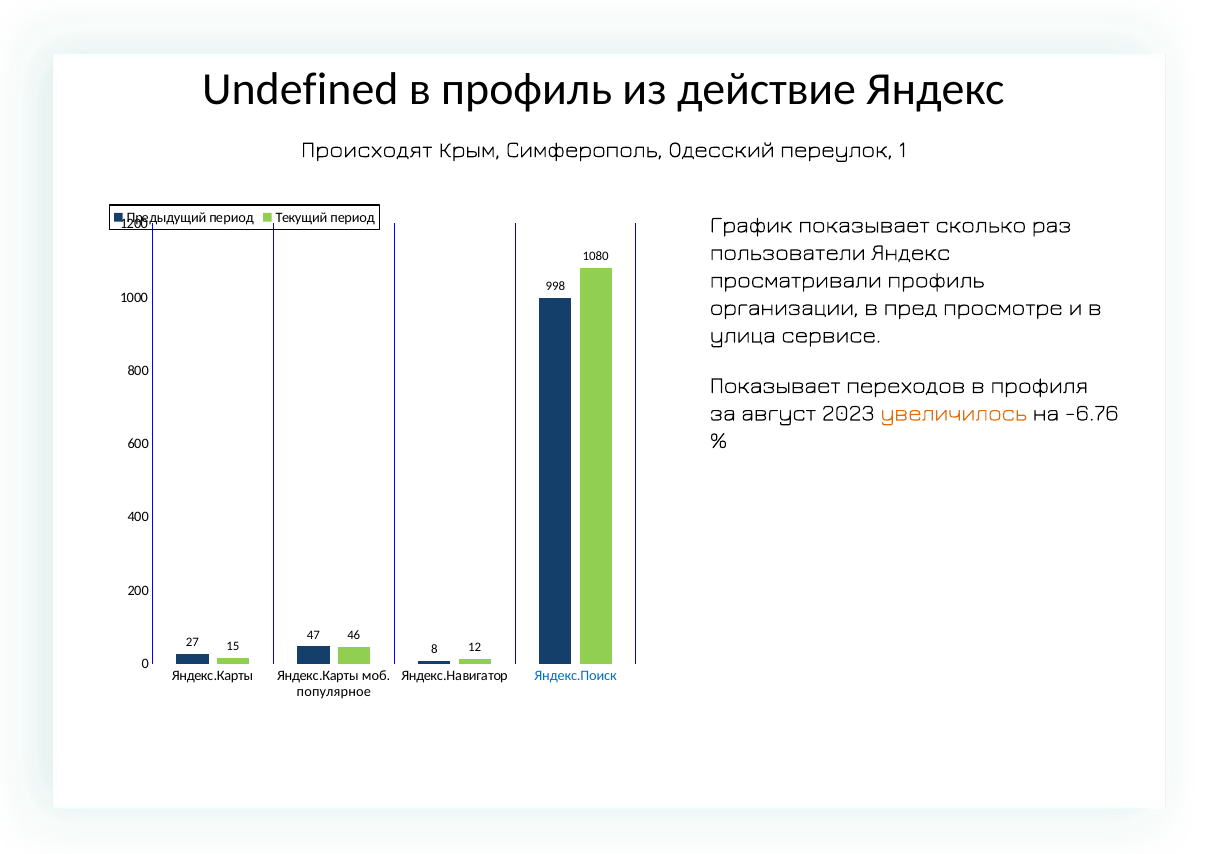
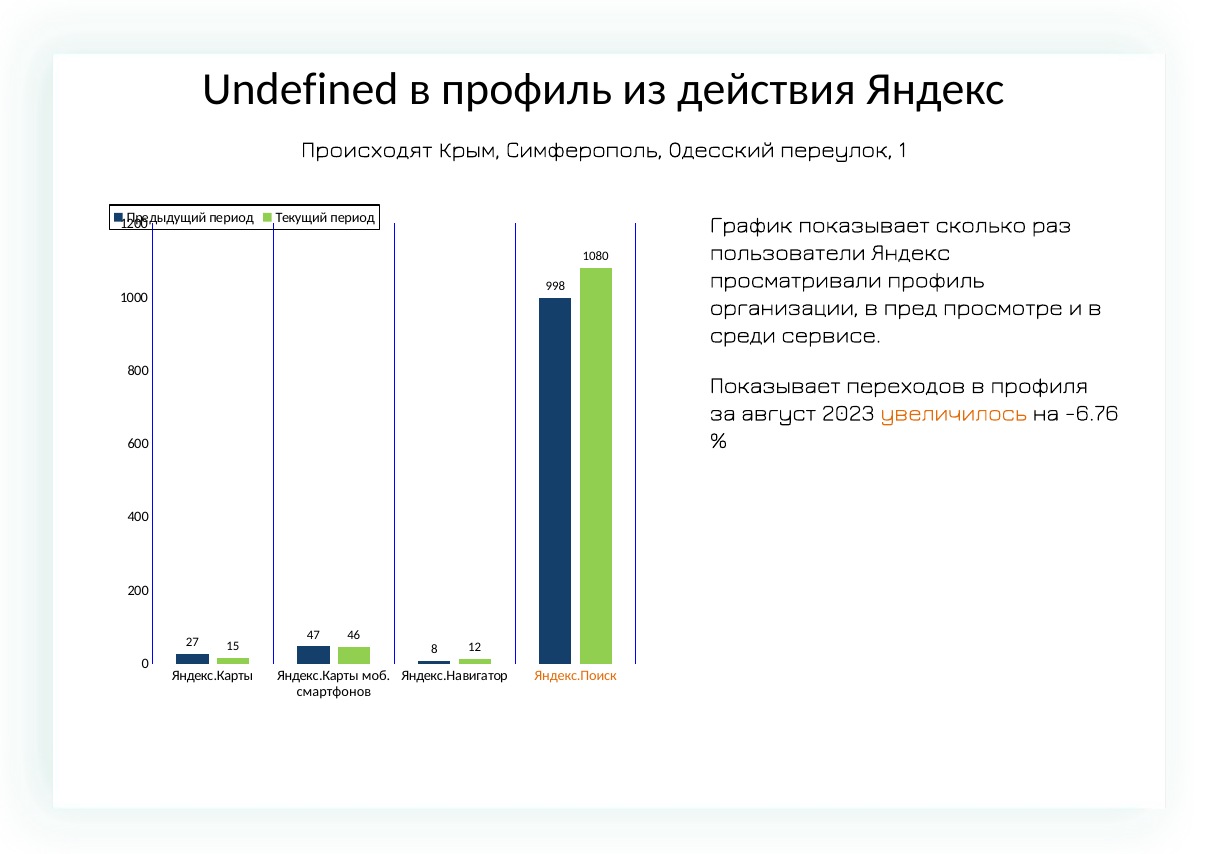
действие: действие -> действия (766, 90)
улица: улица -> среди (743, 335)
Яндекс.Поиск colour: blue -> orange (576, 676)
популярное: популярное -> смартфонов (334, 692)
